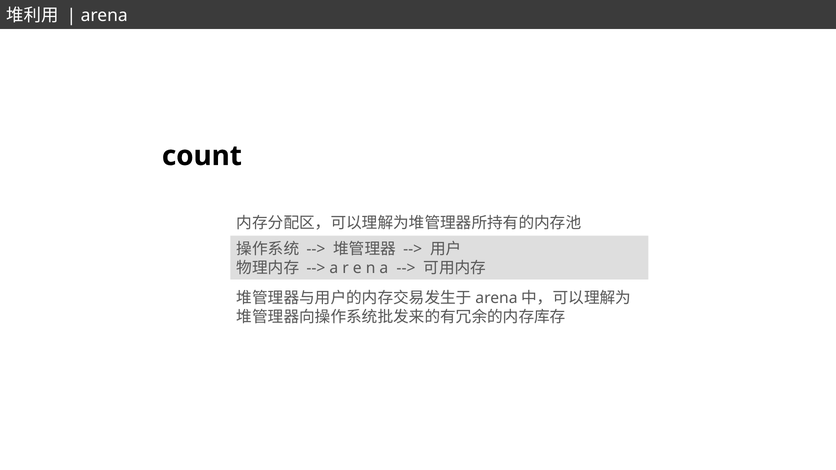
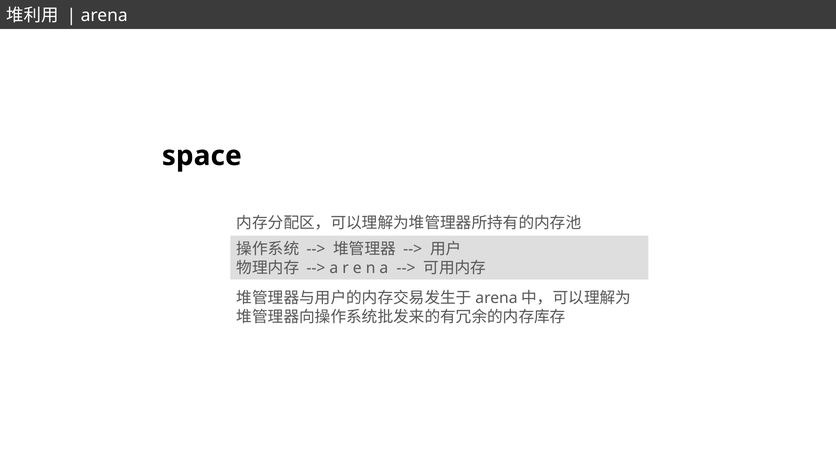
count: count -> space (202, 156)
